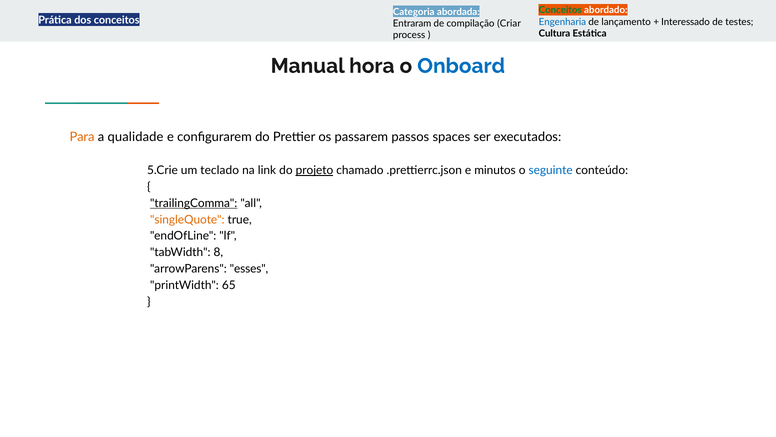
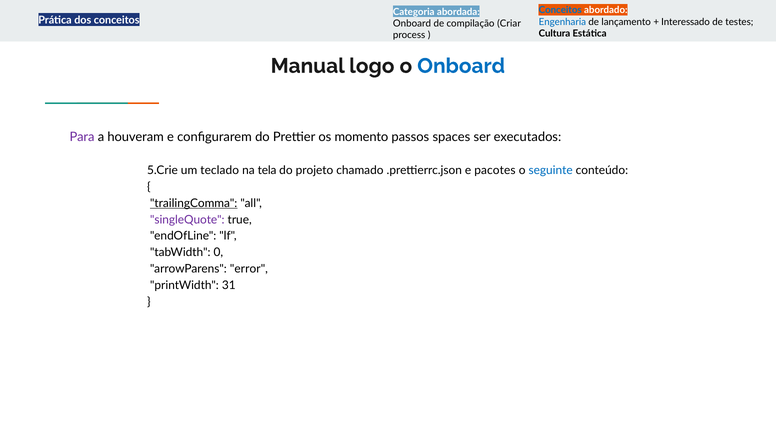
Conceitos colour: green -> blue (560, 10)
Entraram: Entraram -> Onboard (412, 23)
hora: hora -> logo (372, 66)
Para colour: orange -> purple (82, 137)
qualidade: qualidade -> houveram (136, 137)
passarem: passarem -> momento (361, 137)
link: link -> tela (267, 170)
projeto underline: present -> none (314, 170)
minutos: minutos -> pacotes (495, 170)
singleQuote colour: orange -> purple (187, 219)
8: 8 -> 0 (218, 252)
esses: esses -> error (249, 269)
65: 65 -> 31 (229, 285)
